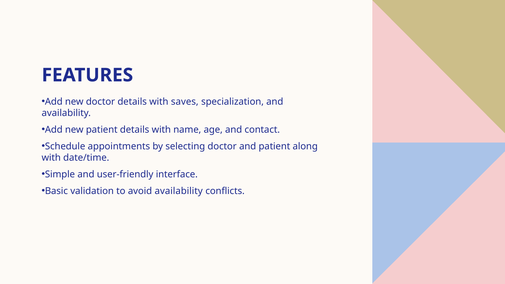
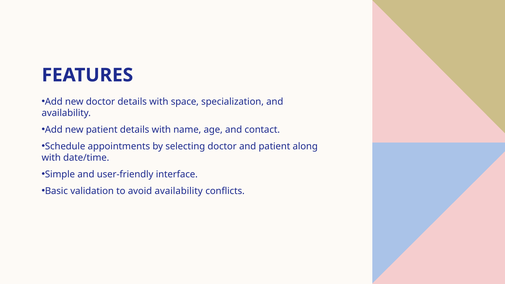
saves: saves -> space (185, 102)
